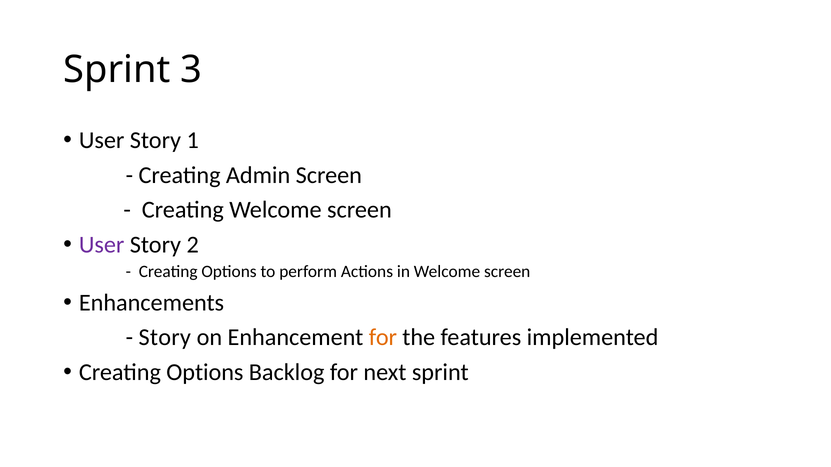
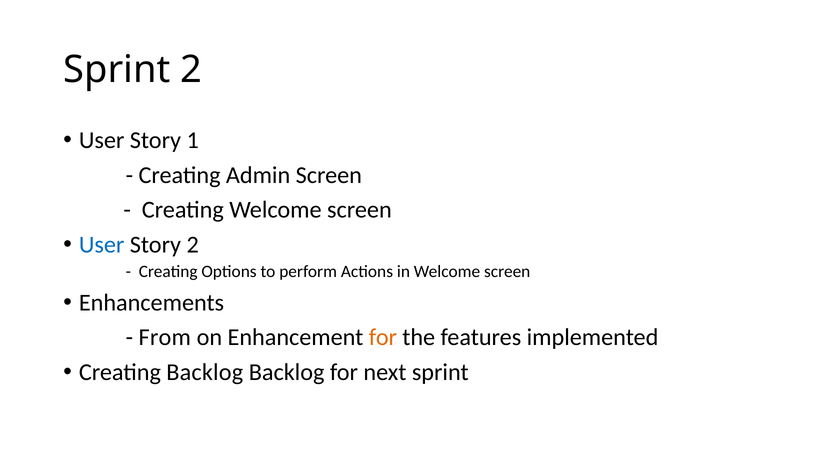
Sprint 3: 3 -> 2 (191, 70)
User colour: purple -> blue (102, 245)
Story: Story -> From (165, 338)
Options: Options -> Backlog (205, 373)
